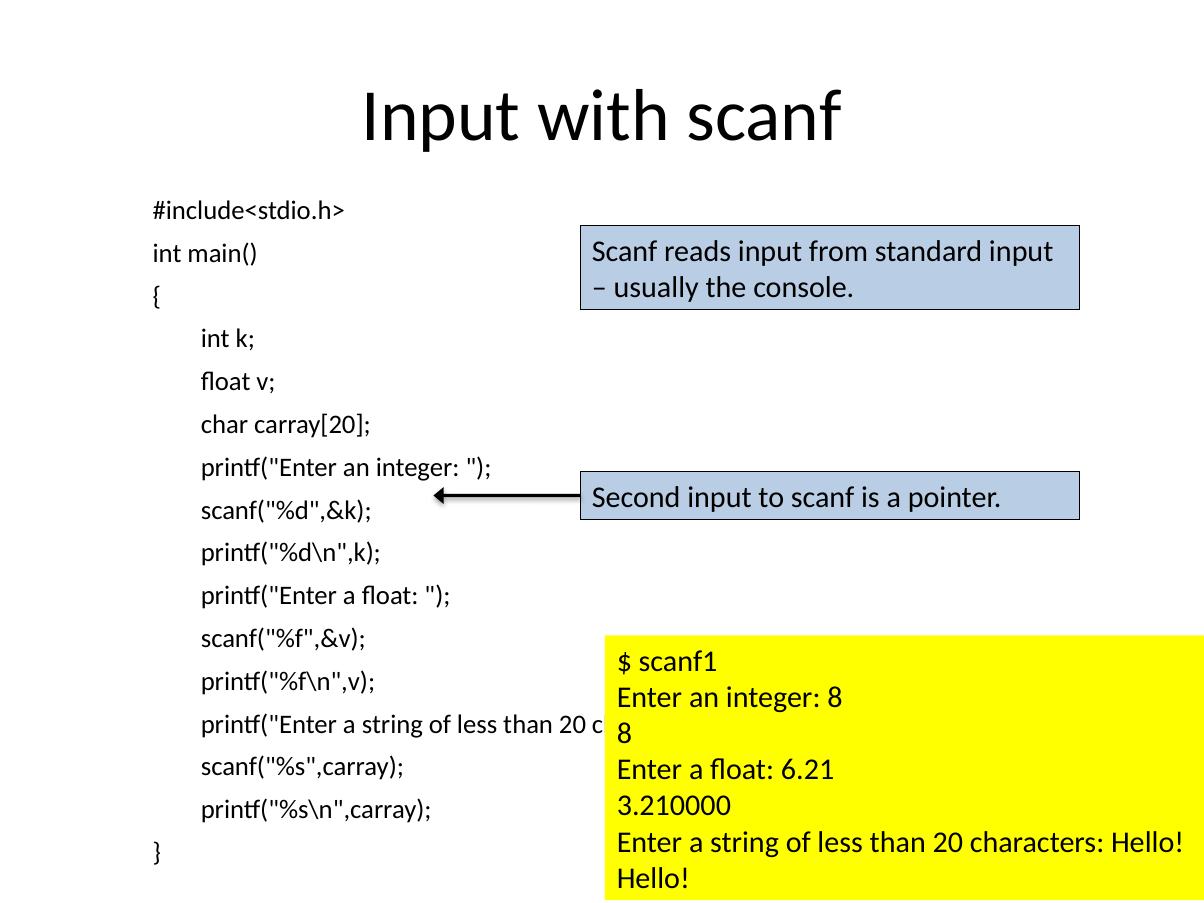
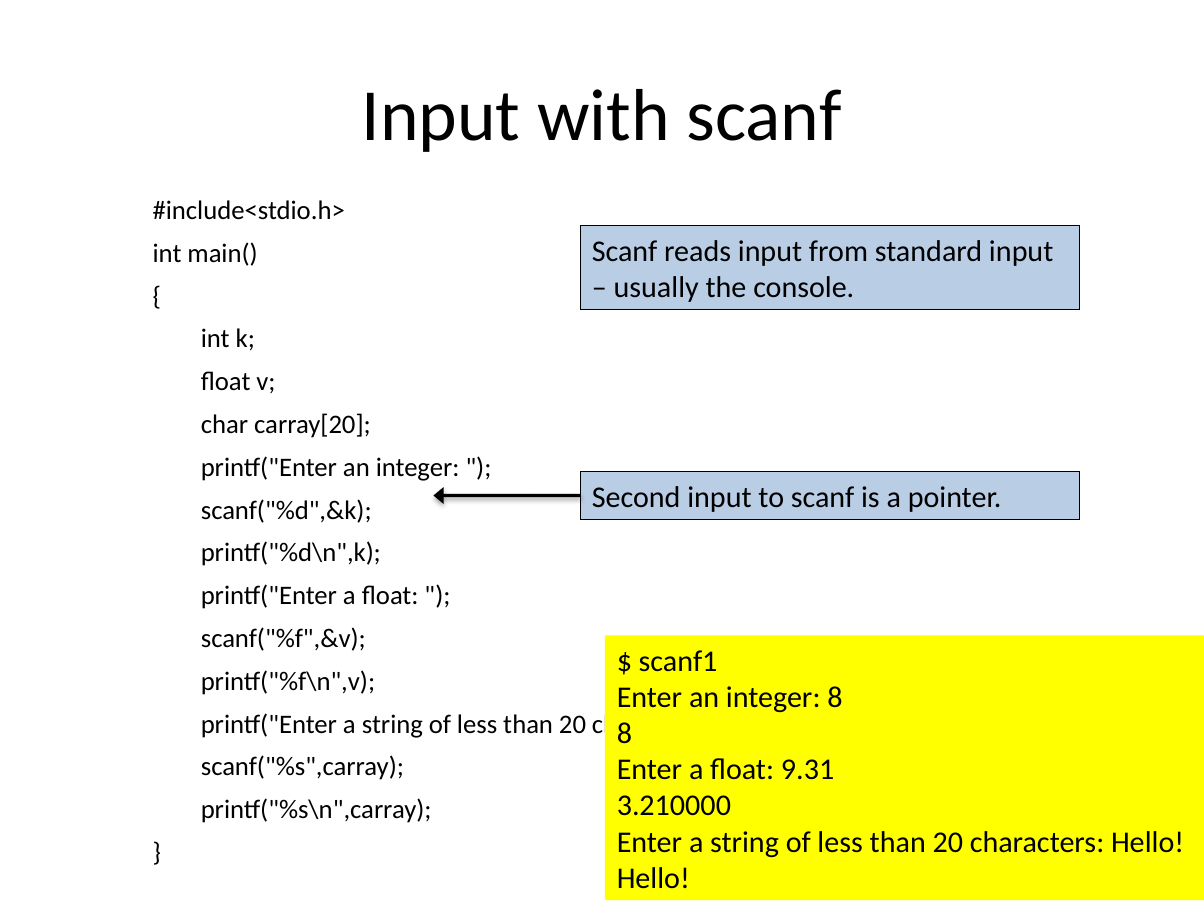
6.21: 6.21 -> 9.31 (808, 770)
